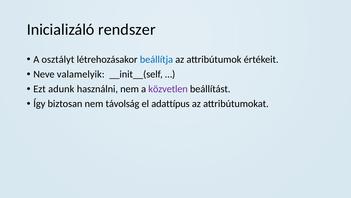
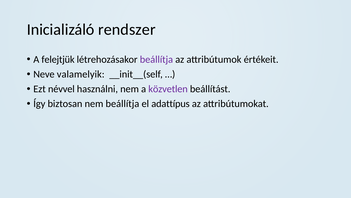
osztályt: osztályt -> felejtjük (58, 59)
beállítja colour: blue -> purple (156, 59)
adunk: adunk -> névvel (61, 89)
nem távolság: távolság -> beállítja (122, 103)
